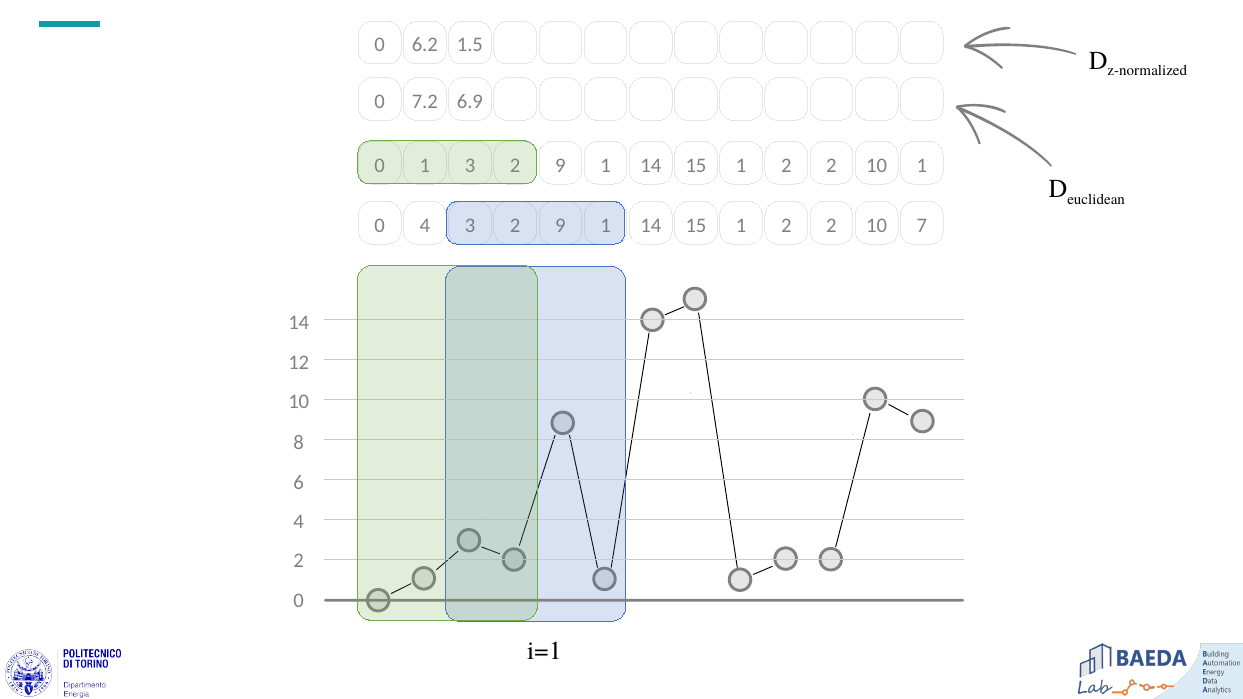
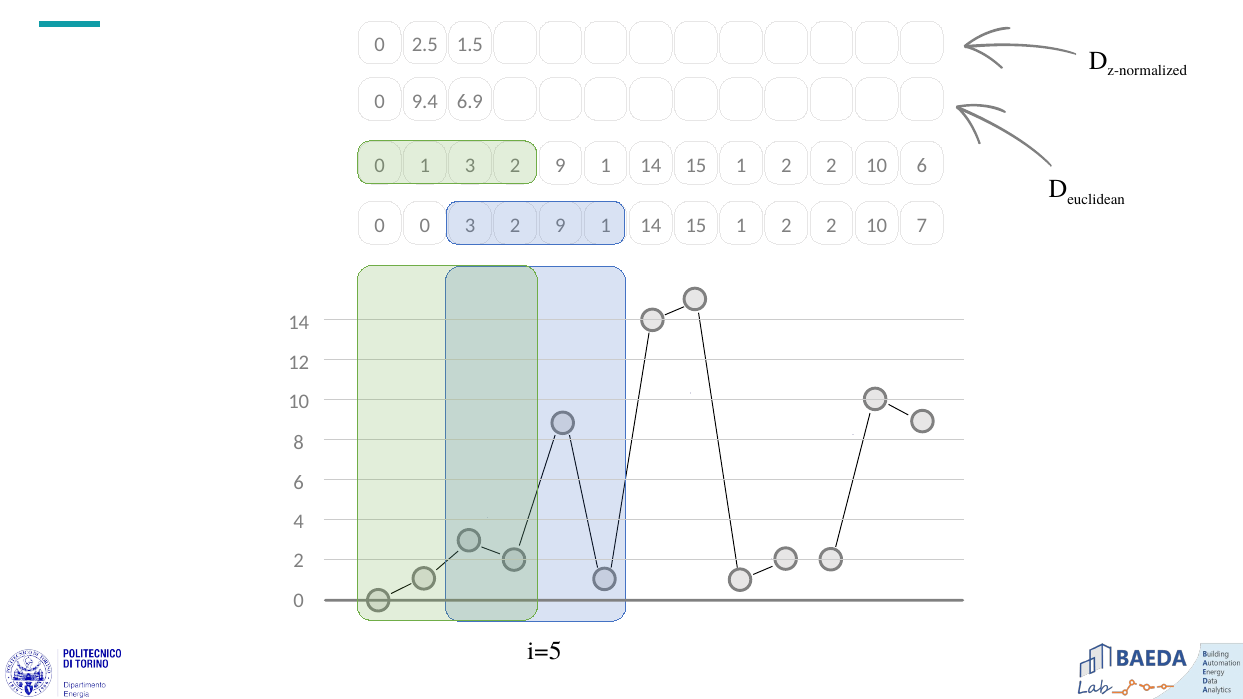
6.2: 6.2 -> 2.5 (425, 45)
7.2: 7.2 -> 9.4 (425, 102)
10 1: 1 -> 6 (922, 165)
4: 4 -> 0 (425, 225)
i=1: i=1 -> i=5 (544, 651)
